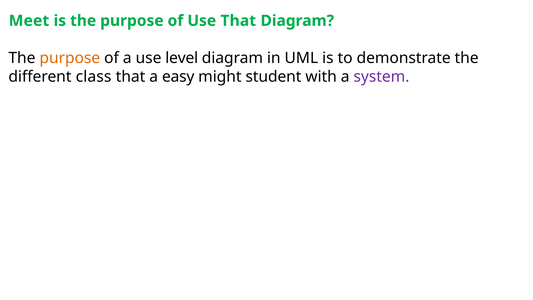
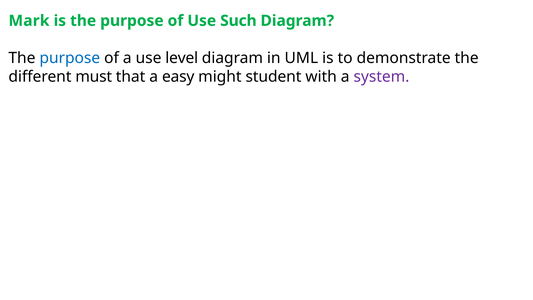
Meet: Meet -> Mark (29, 21)
Use That: That -> Such (238, 21)
purpose colour: orange -> blue (70, 58)
class: class -> must (94, 77)
